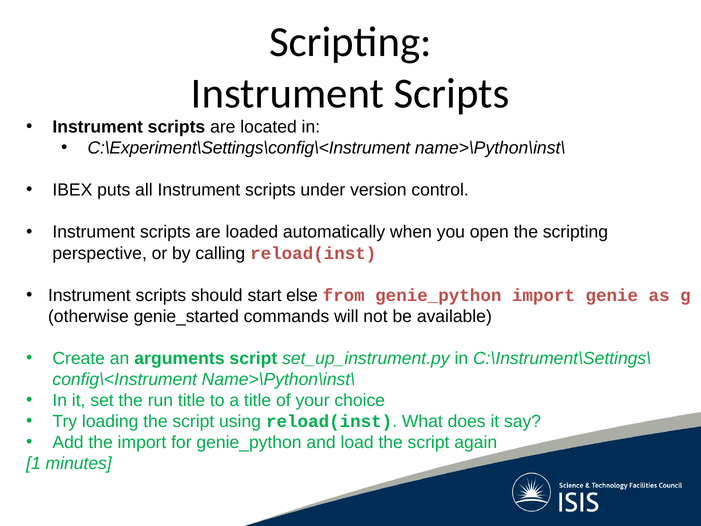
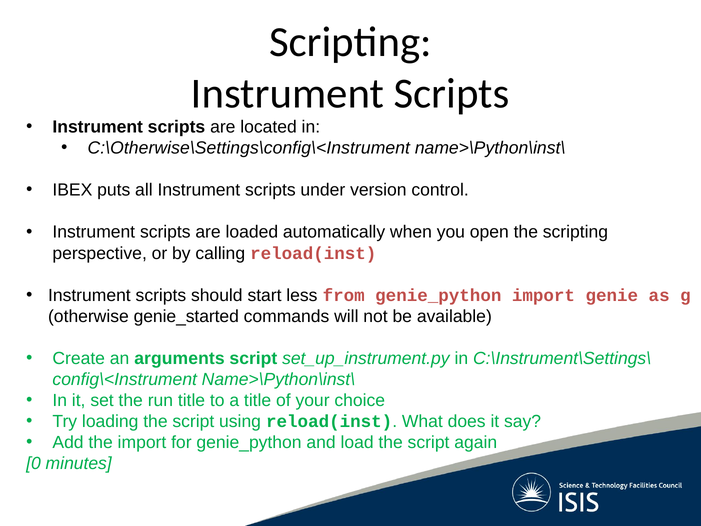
C:\Experiment\Settings\config\<Instrument: C:\Experiment\Settings\config\<Instrument -> C:\Otherwise\Settings\config\<Instrument (249, 148)
else: else -> less (302, 295)
1: 1 -> 0 (33, 463)
